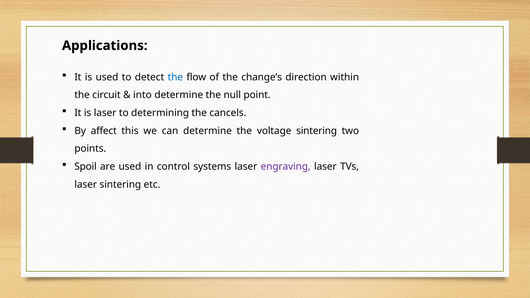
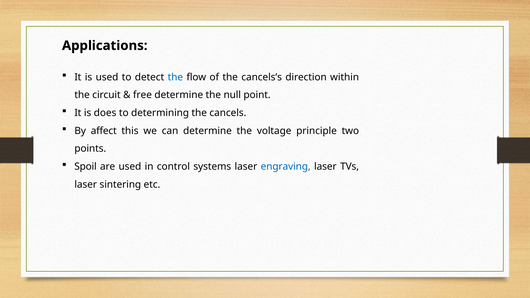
change’s: change’s -> cancels’s (262, 77)
into: into -> free (142, 95)
is laser: laser -> does (105, 113)
voltage sintering: sintering -> principle (317, 131)
engraving colour: purple -> blue (286, 167)
